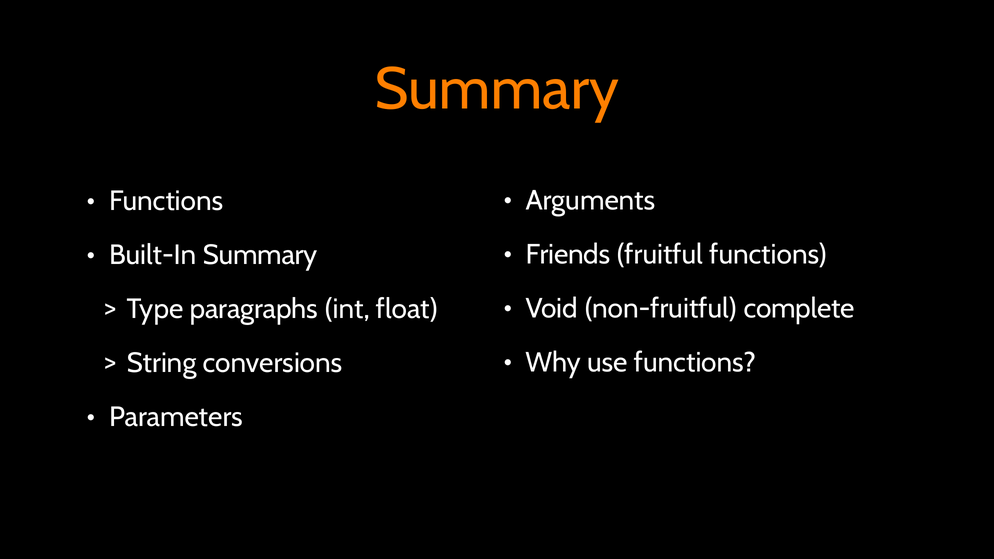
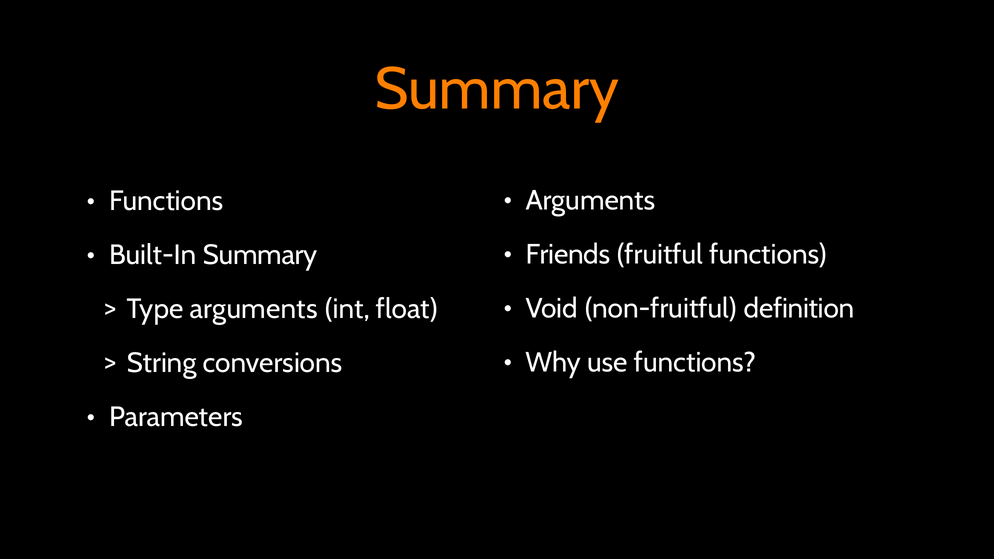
complete: complete -> definition (799, 308)
Type paragraphs: paragraphs -> arguments (254, 309)
